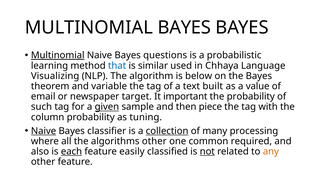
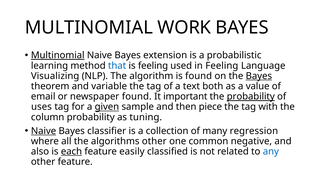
MULTINOMIAL BAYES: BAYES -> WORK (184, 27)
questions: questions -> extension (165, 55)
is similar: similar -> feeling (153, 65)
in Chhaya: Chhaya -> Feeling (222, 65)
is below: below -> found (199, 76)
Bayes underline: none -> present (259, 76)
built: built -> both (213, 86)
newspaper target: target -> found (137, 96)
probability underline: none -> present (251, 96)
such: such -> uses (41, 106)
collection underline: present -> none (167, 130)
processing: processing -> regression (254, 130)
required: required -> negative (251, 141)
not underline: present -> none (207, 151)
any colour: orange -> blue (271, 151)
